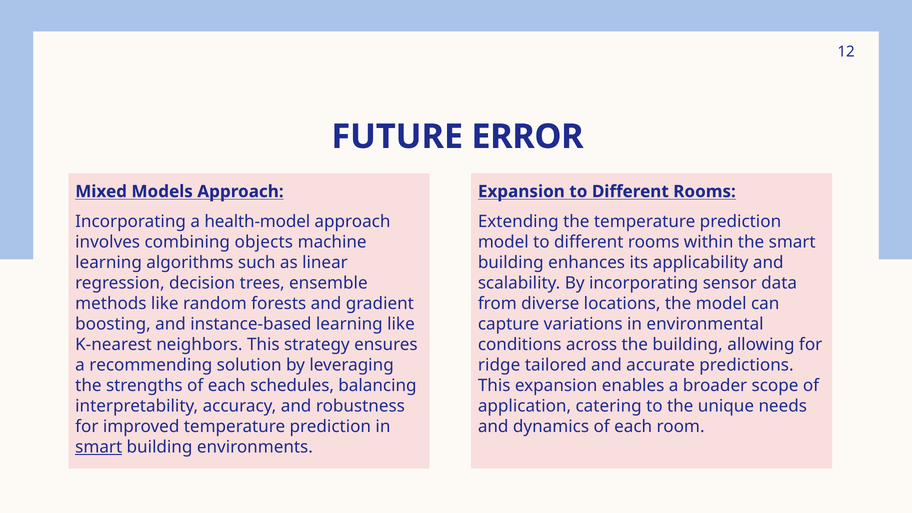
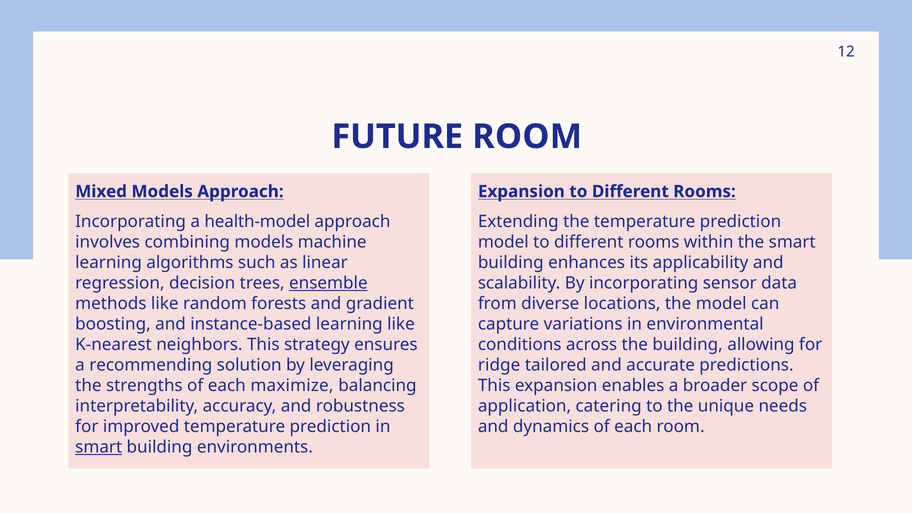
FUTURE ERROR: ERROR -> ROOM (527, 137)
combining objects: objects -> models (264, 242)
ensemble underline: none -> present (328, 283)
schedules: schedules -> maximize (292, 386)
